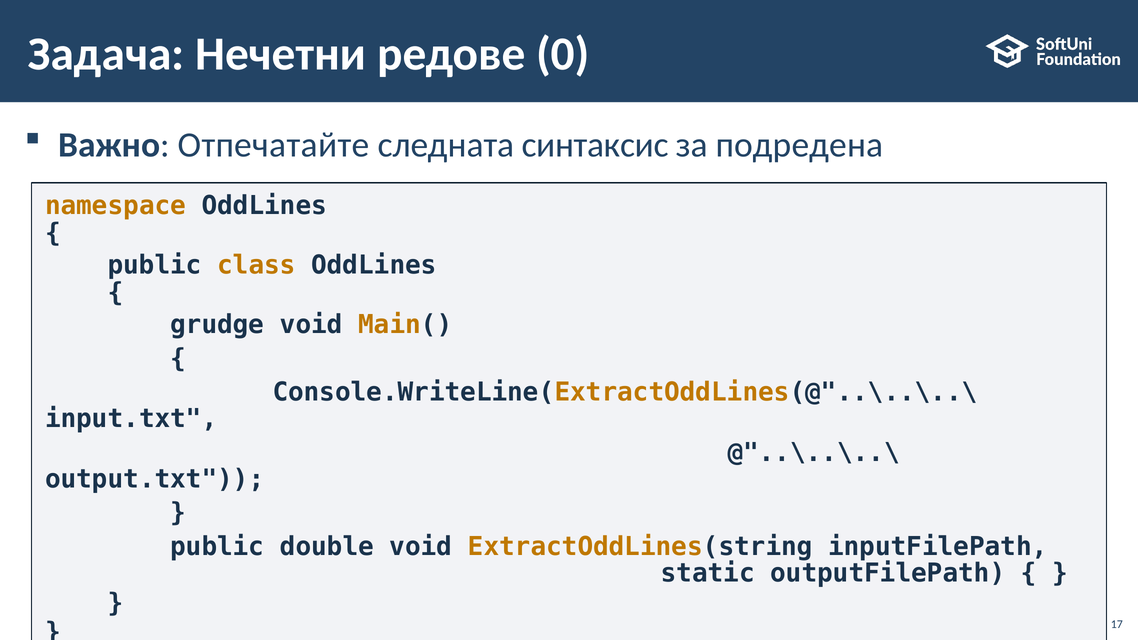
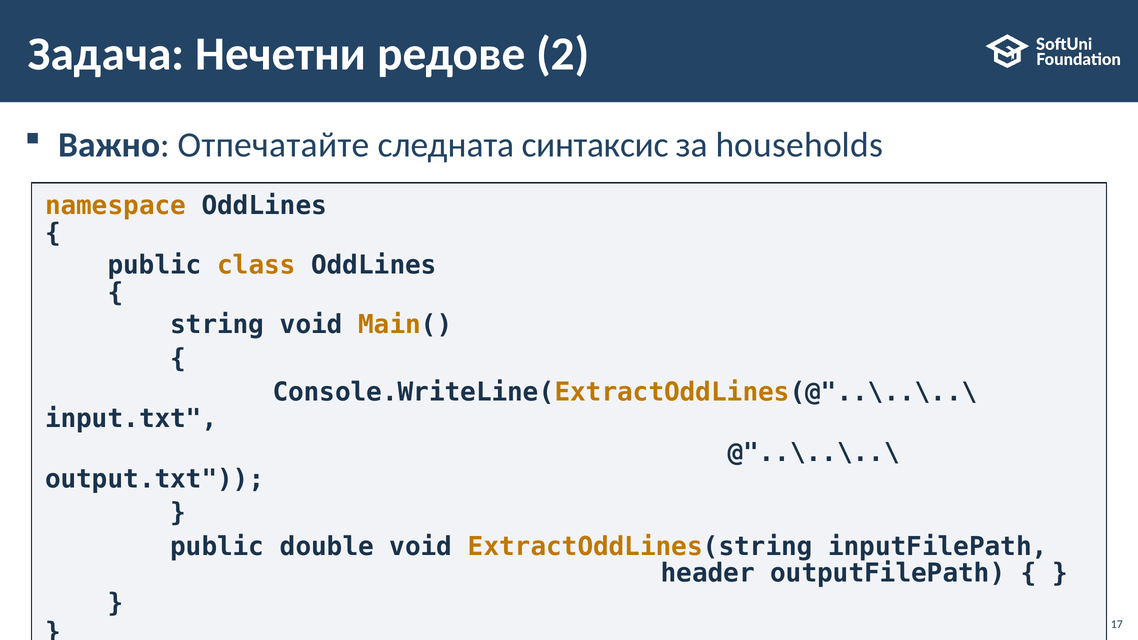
0: 0 -> 2 (563, 54)
подредена: подредена -> households (799, 145)
grudge: grudge -> string (217, 325)
static: static -> header (708, 573)
